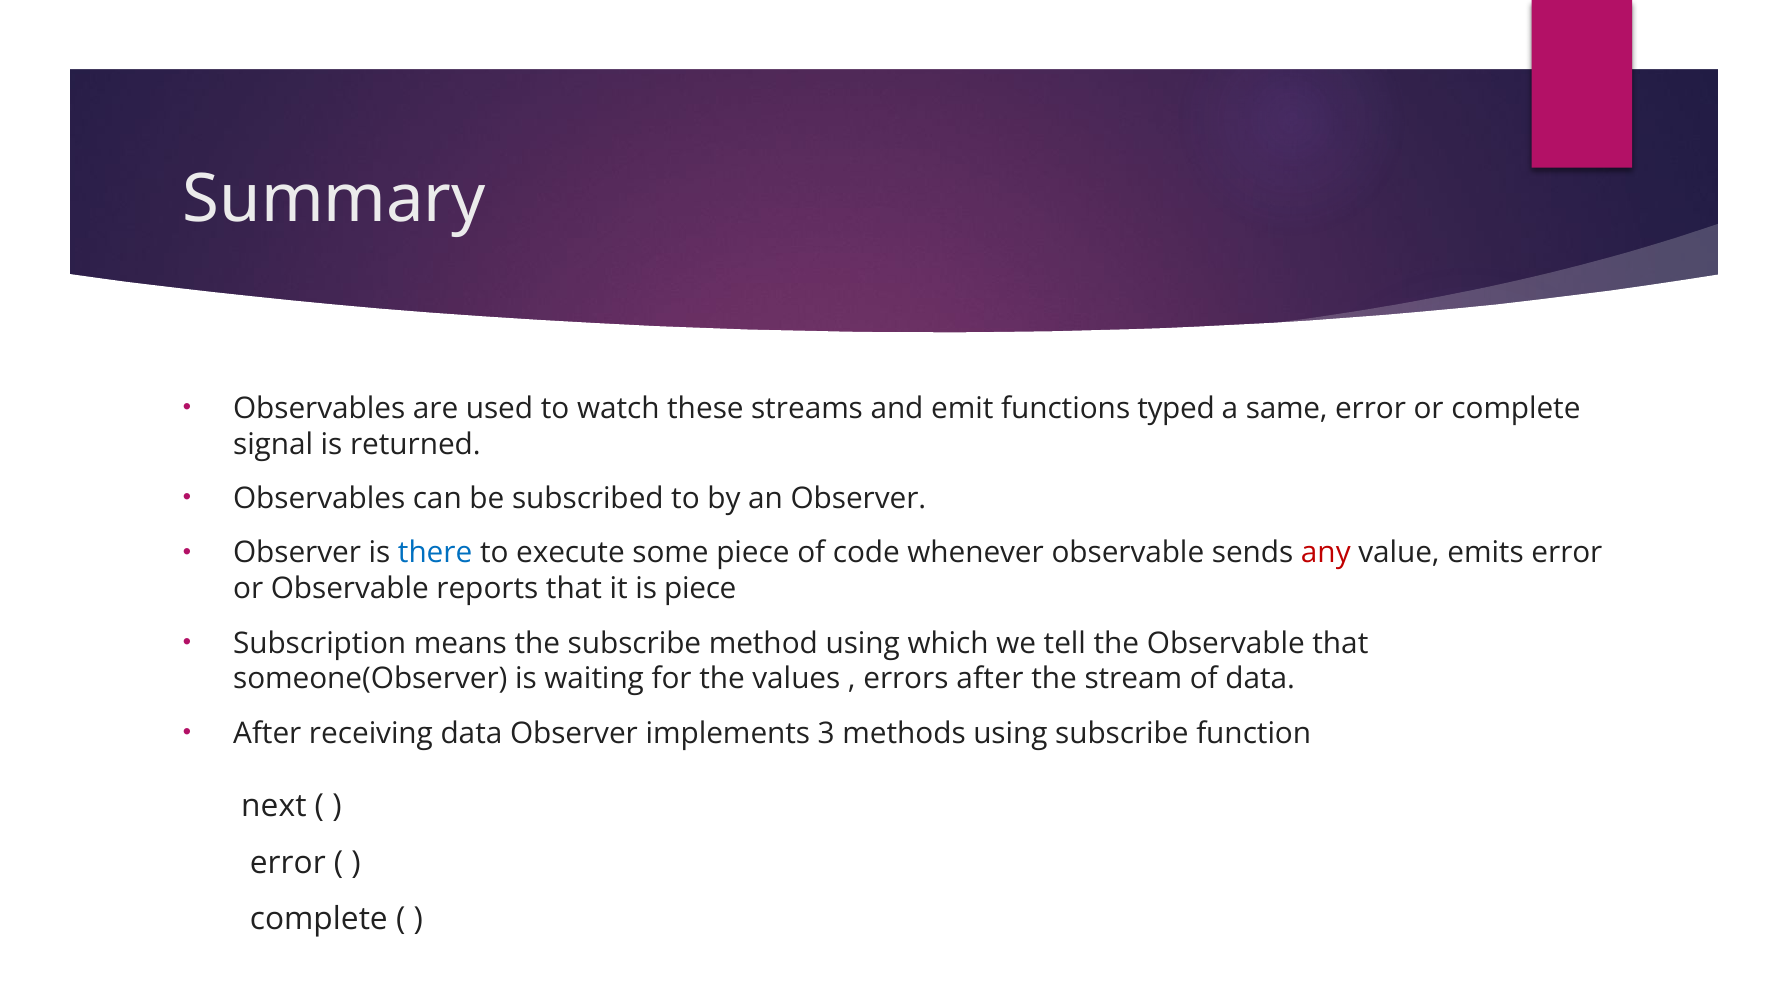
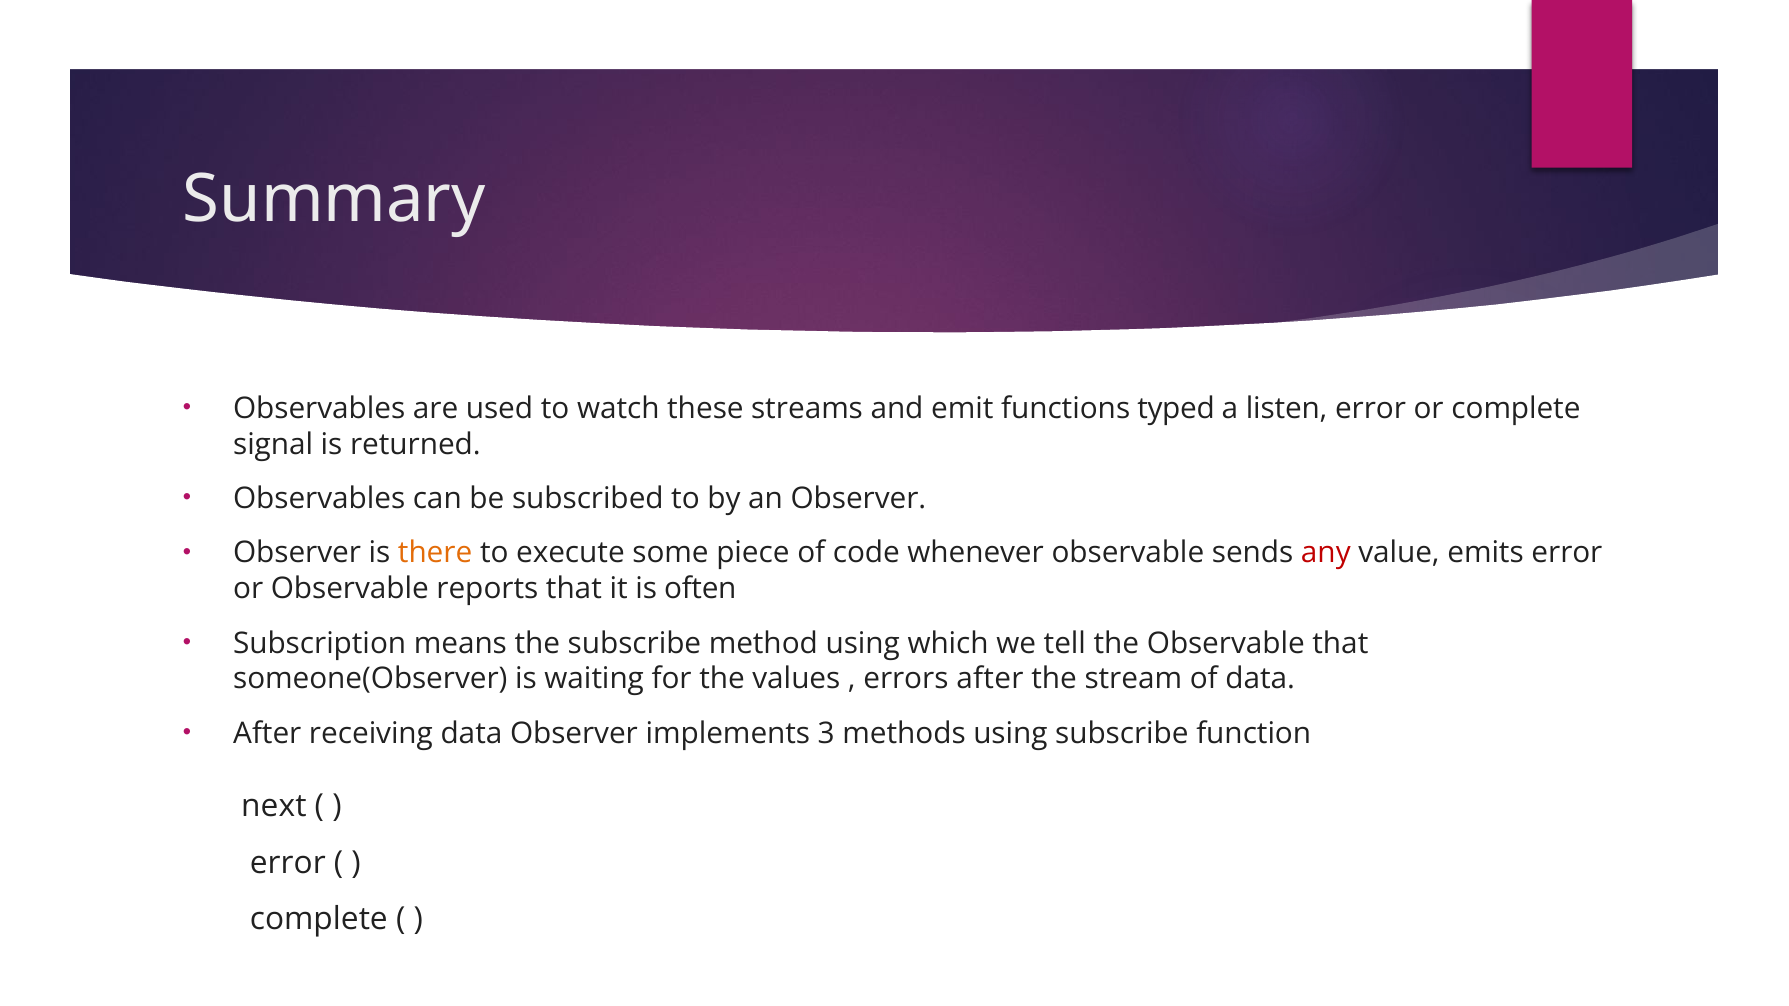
same: same -> listen (1287, 409)
there colour: blue -> orange (435, 553)
is piece: piece -> often (700, 589)
